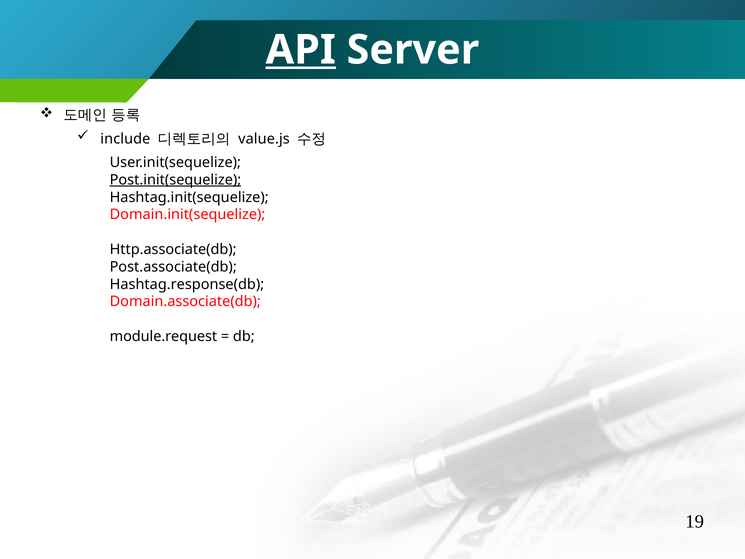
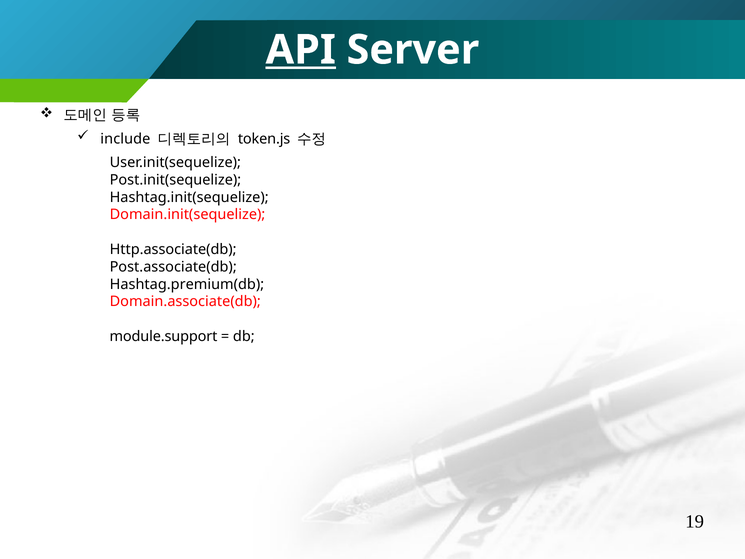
value.js: value.js -> token.js (264, 139)
Post.init(sequelize underline: present -> none (175, 180)
Hashtag.response(db: Hashtag.response(db -> Hashtag.premium(db (187, 284)
module.request: module.request -> module.support (163, 336)
